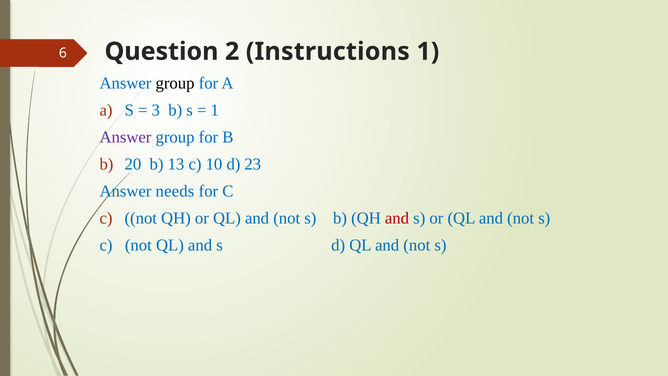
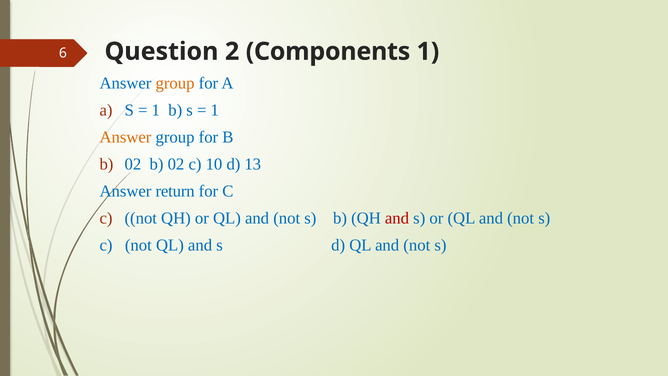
Instructions: Instructions -> Components (328, 51)
group colour: black -> orange (175, 83)
3: 3 -> 1 (156, 110)
Answer colour: purple -> orange (125, 137)
20: 20 -> 02 (133, 164)
13: 13 -> 02 (176, 164)
23: 23 -> 13 (253, 164)
needs: needs -> return (175, 191)
